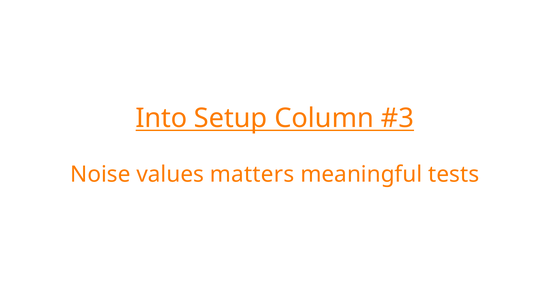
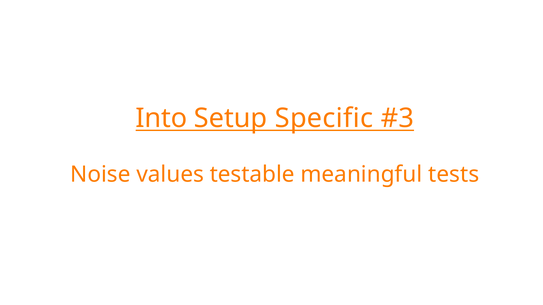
Column: Column -> Specific (324, 118)
matters: matters -> testable (252, 174)
